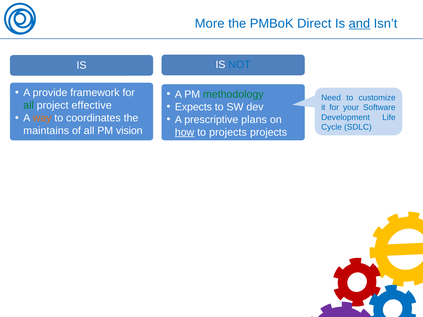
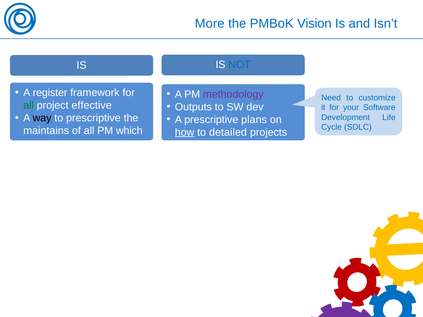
Direct: Direct -> Vision (314, 23)
and underline: present -> none (359, 23)
provide: provide -> register (50, 93)
methodology colour: green -> purple (233, 94)
Expects: Expects -> Outputs (193, 107)
way colour: orange -> black (42, 118)
to coordinates: coordinates -> prescriptive (93, 118)
vision: vision -> which (129, 131)
to projects: projects -> detailed (228, 132)
